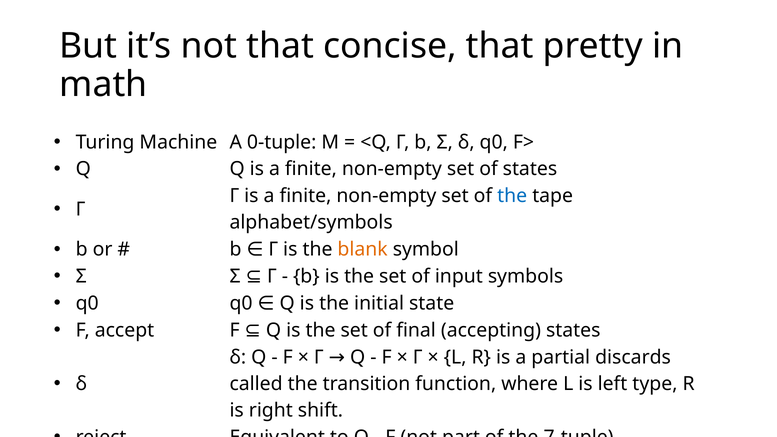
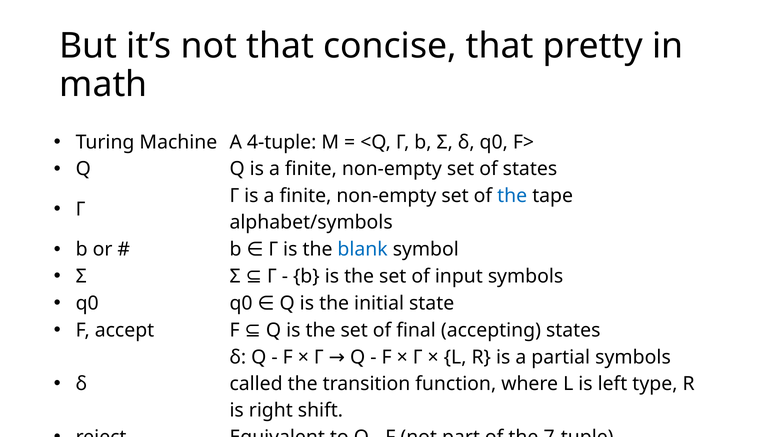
0-tuple: 0-tuple -> 4-tuple (282, 142)
blank colour: orange -> blue (363, 249)
partial discards: discards -> symbols (633, 357)
